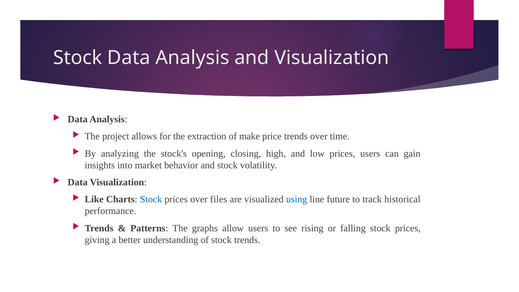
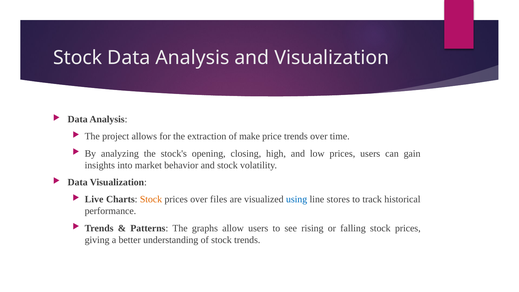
Like: Like -> Live (94, 199)
Stock colour: blue -> orange (151, 199)
future: future -> stores (338, 199)
